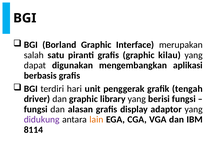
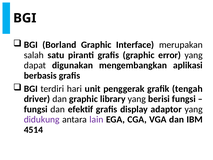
kilau: kilau -> error (170, 55)
alasan: alasan -> efektif (80, 109)
lain colour: orange -> purple (96, 119)
8114: 8114 -> 4514 (33, 130)
